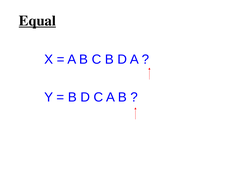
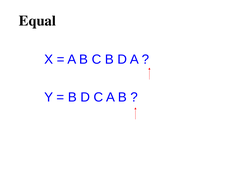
Equal underline: present -> none (37, 21)
